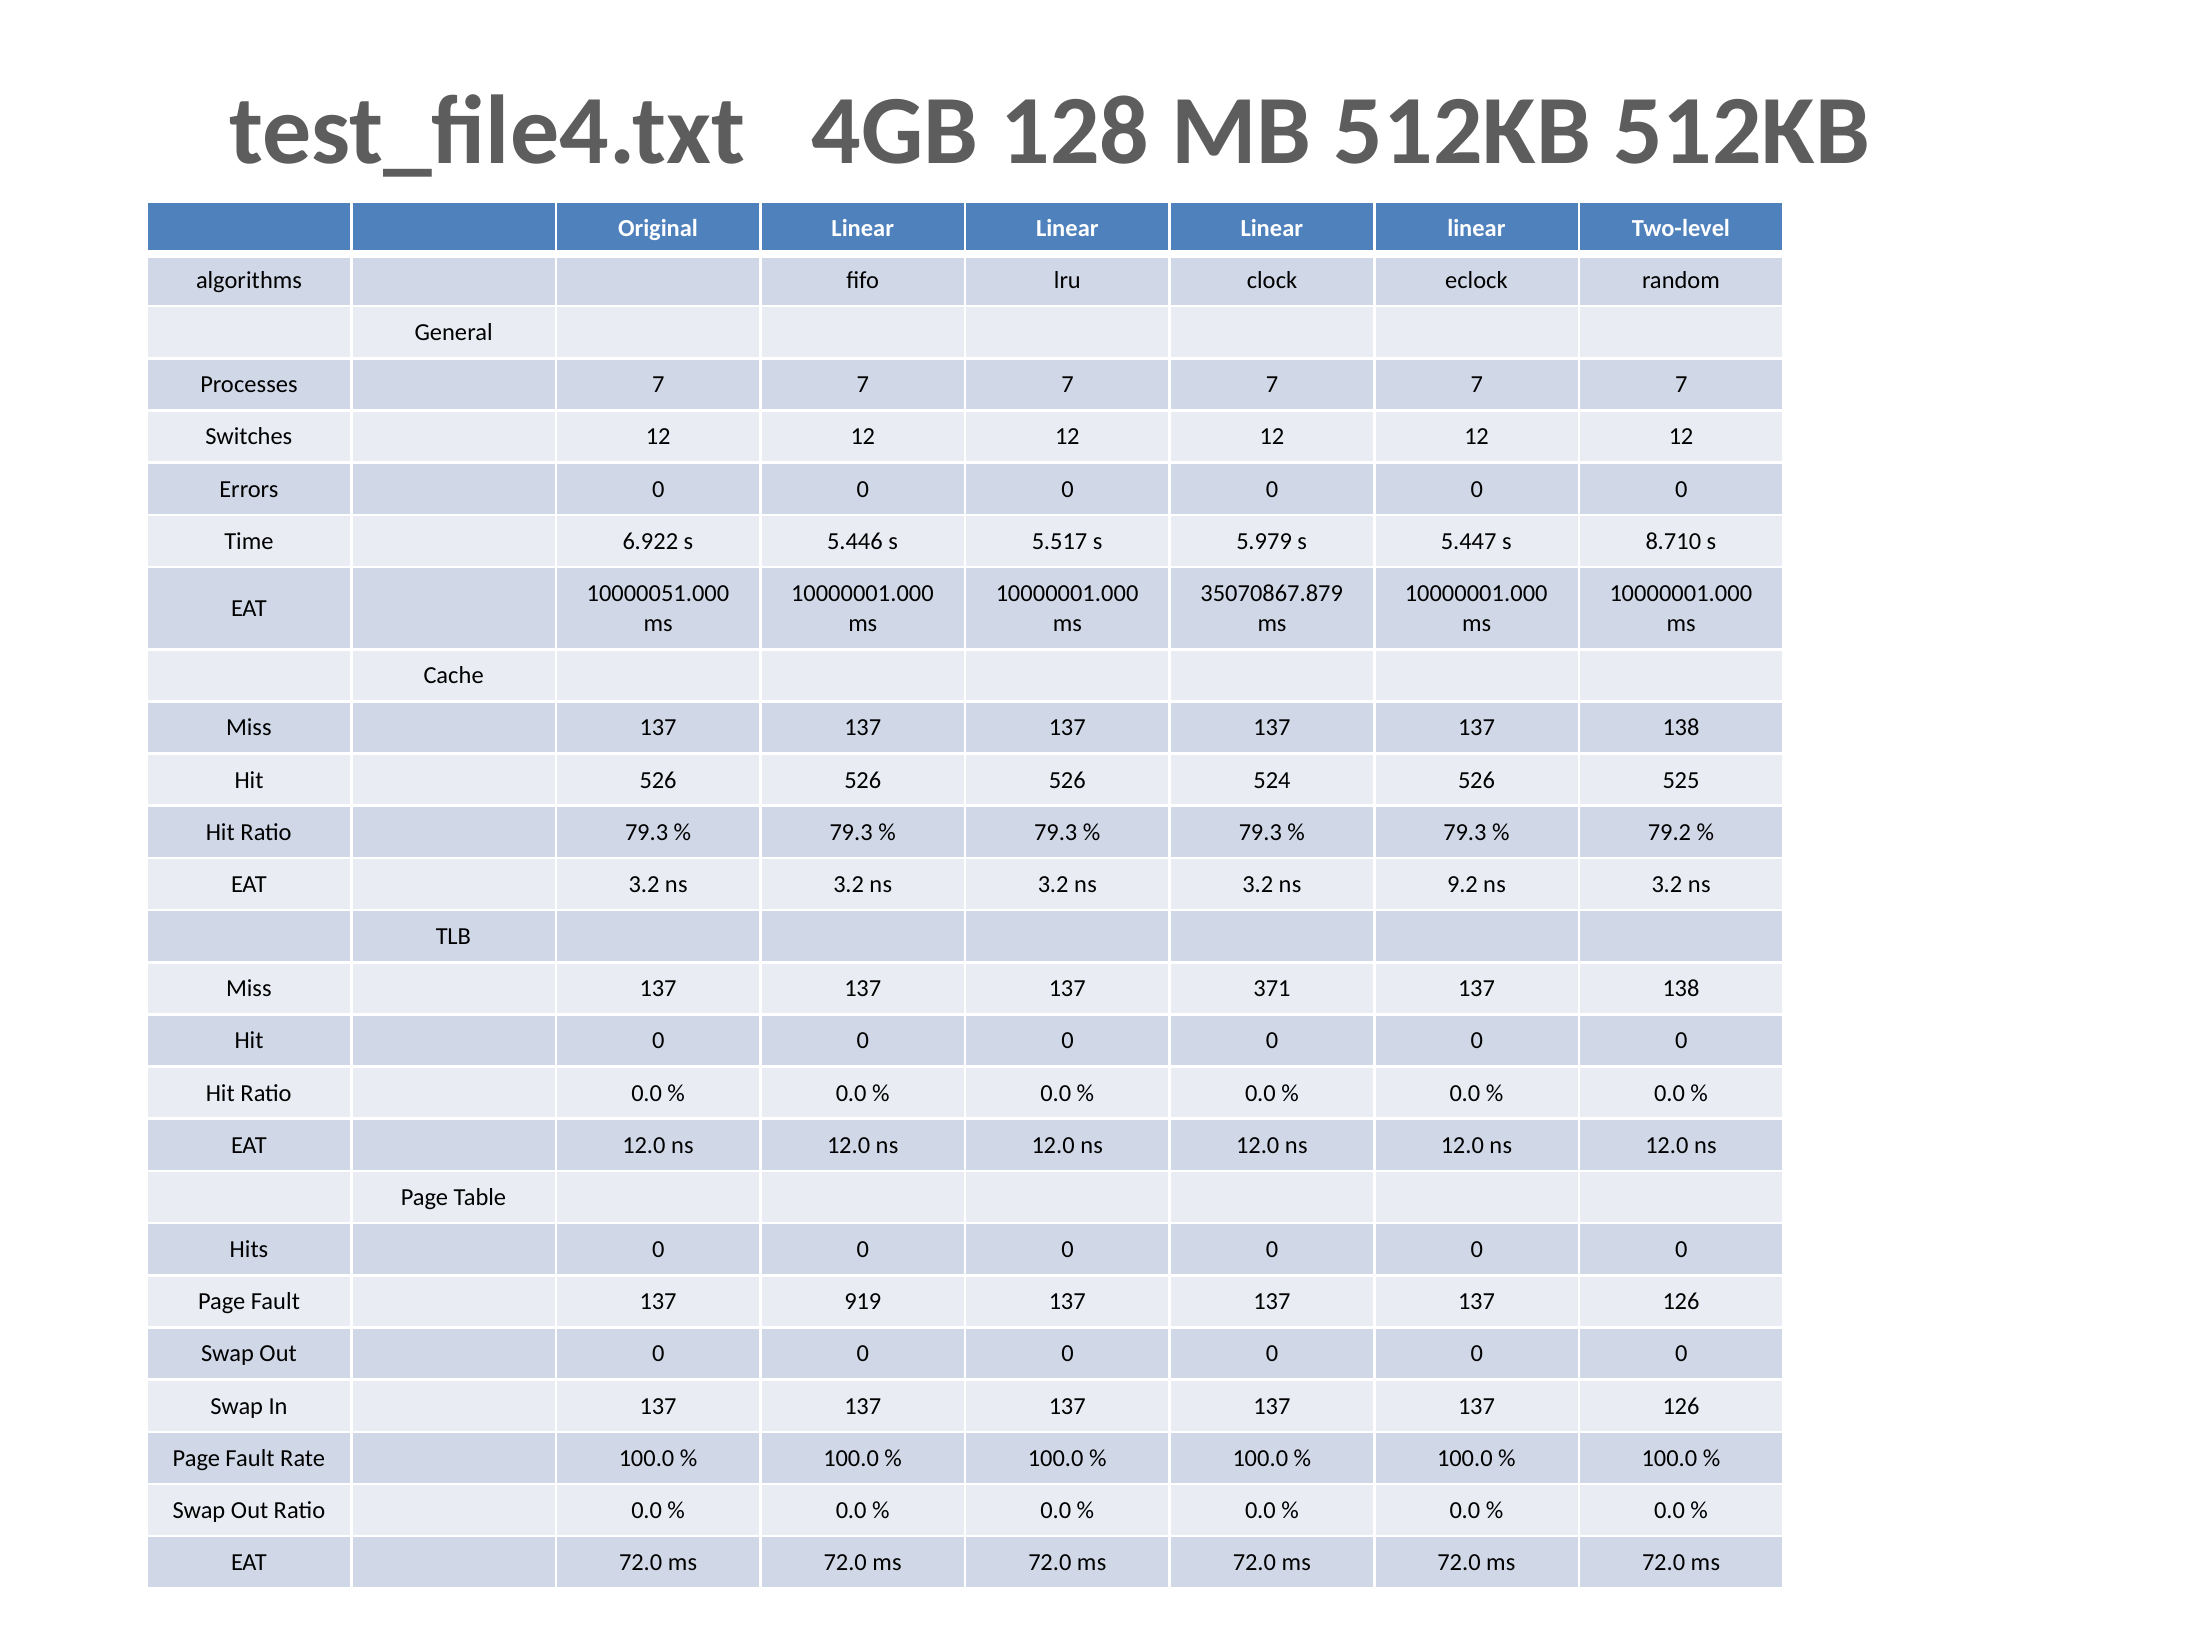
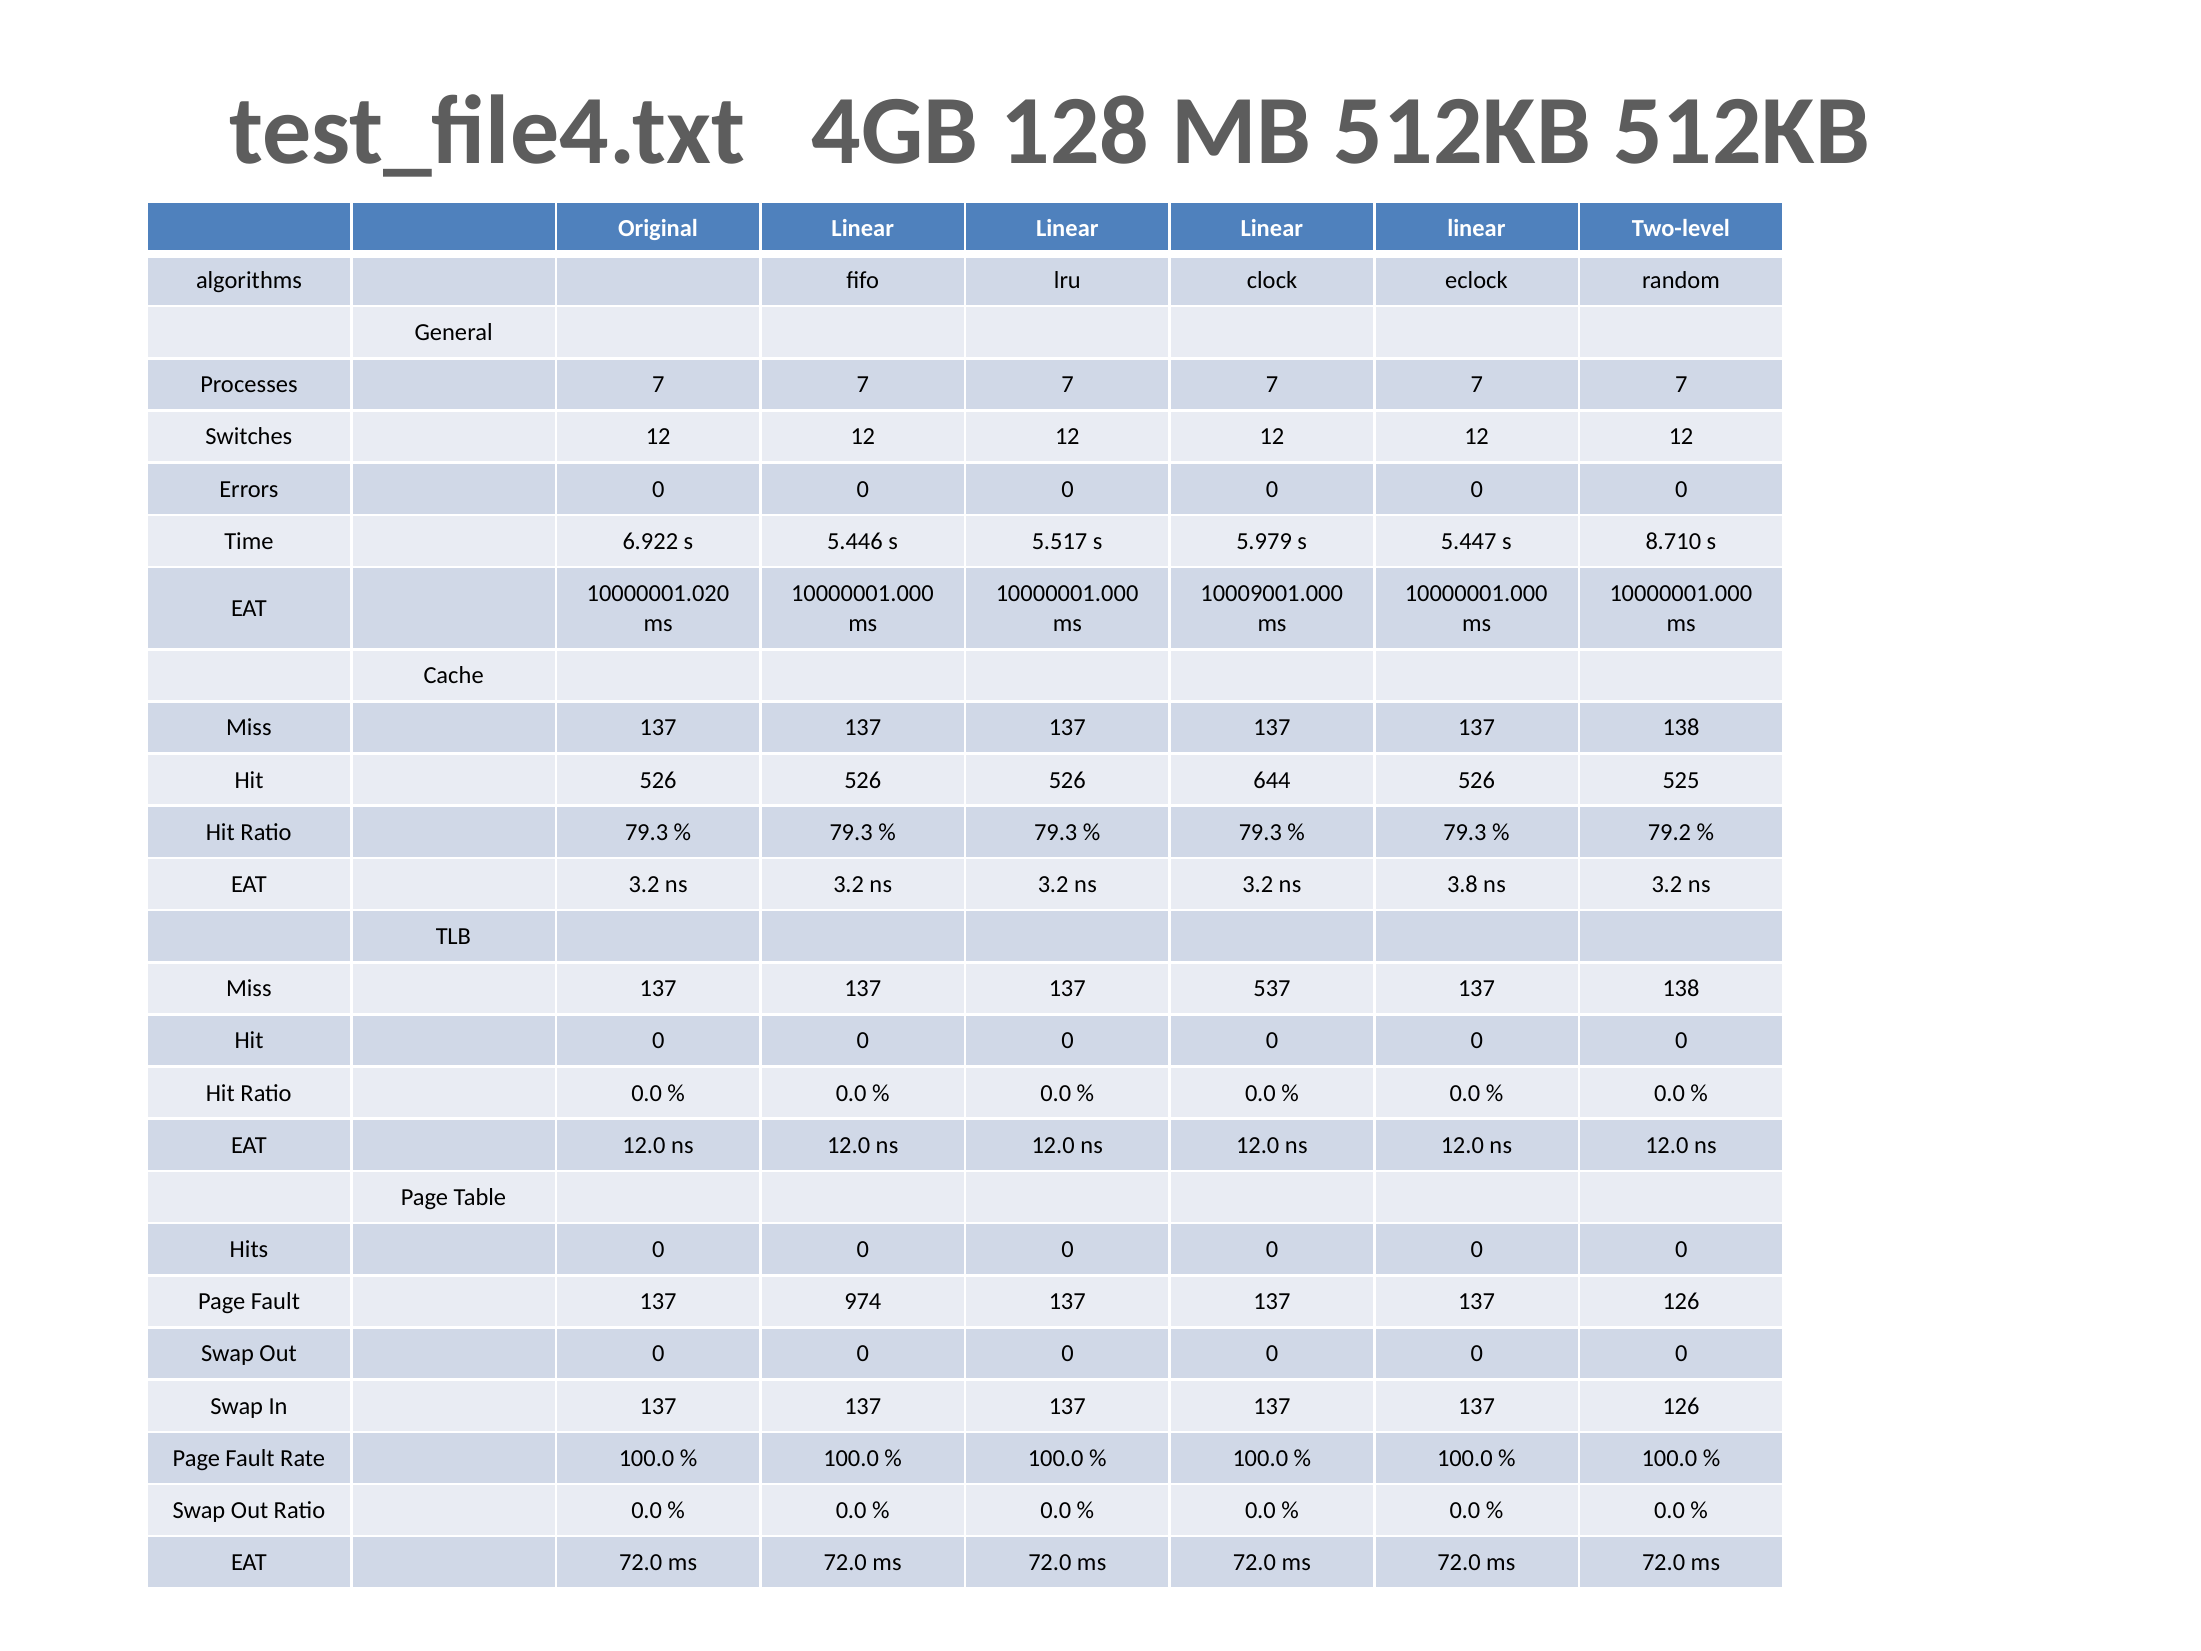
10000051.000: 10000051.000 -> 10000001.020 (658, 593)
35070867.879: 35070867.879 -> 10009001.000 (1272, 593)
524: 524 -> 644 (1272, 780)
9.2: 9.2 -> 3.8 (1462, 884)
371: 371 -> 537 (1272, 989)
919: 919 -> 974 (863, 1302)
